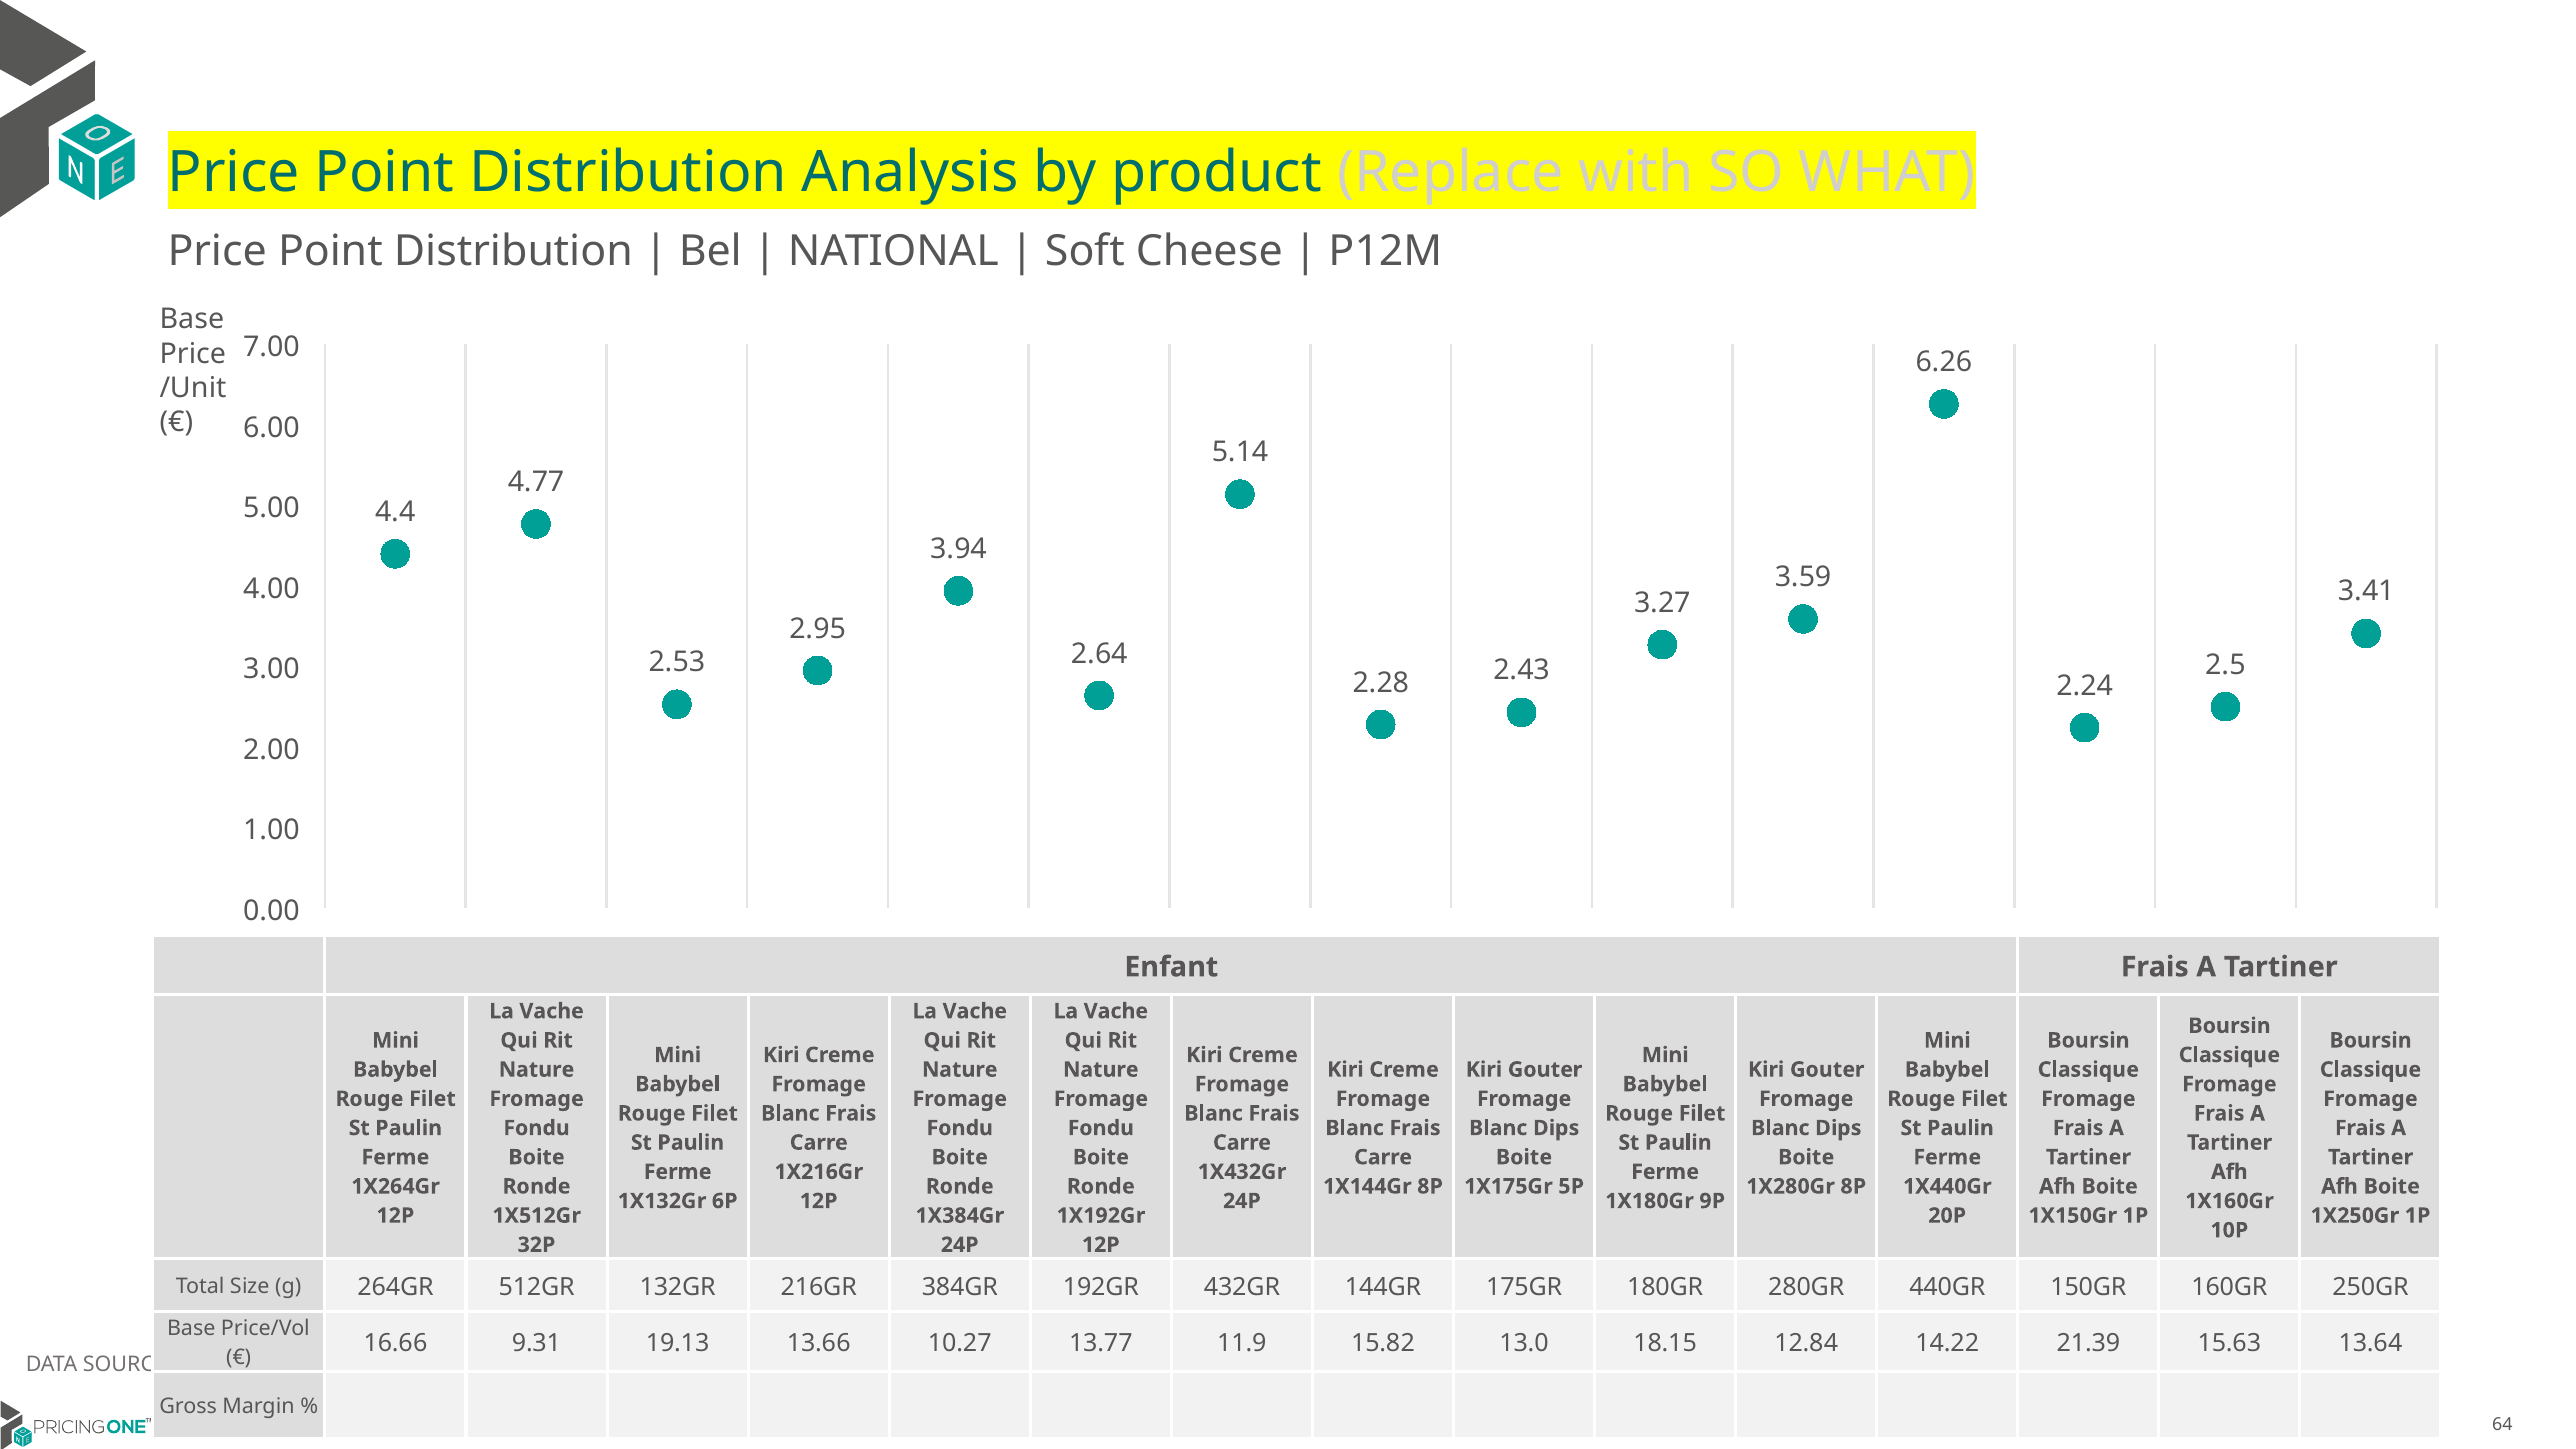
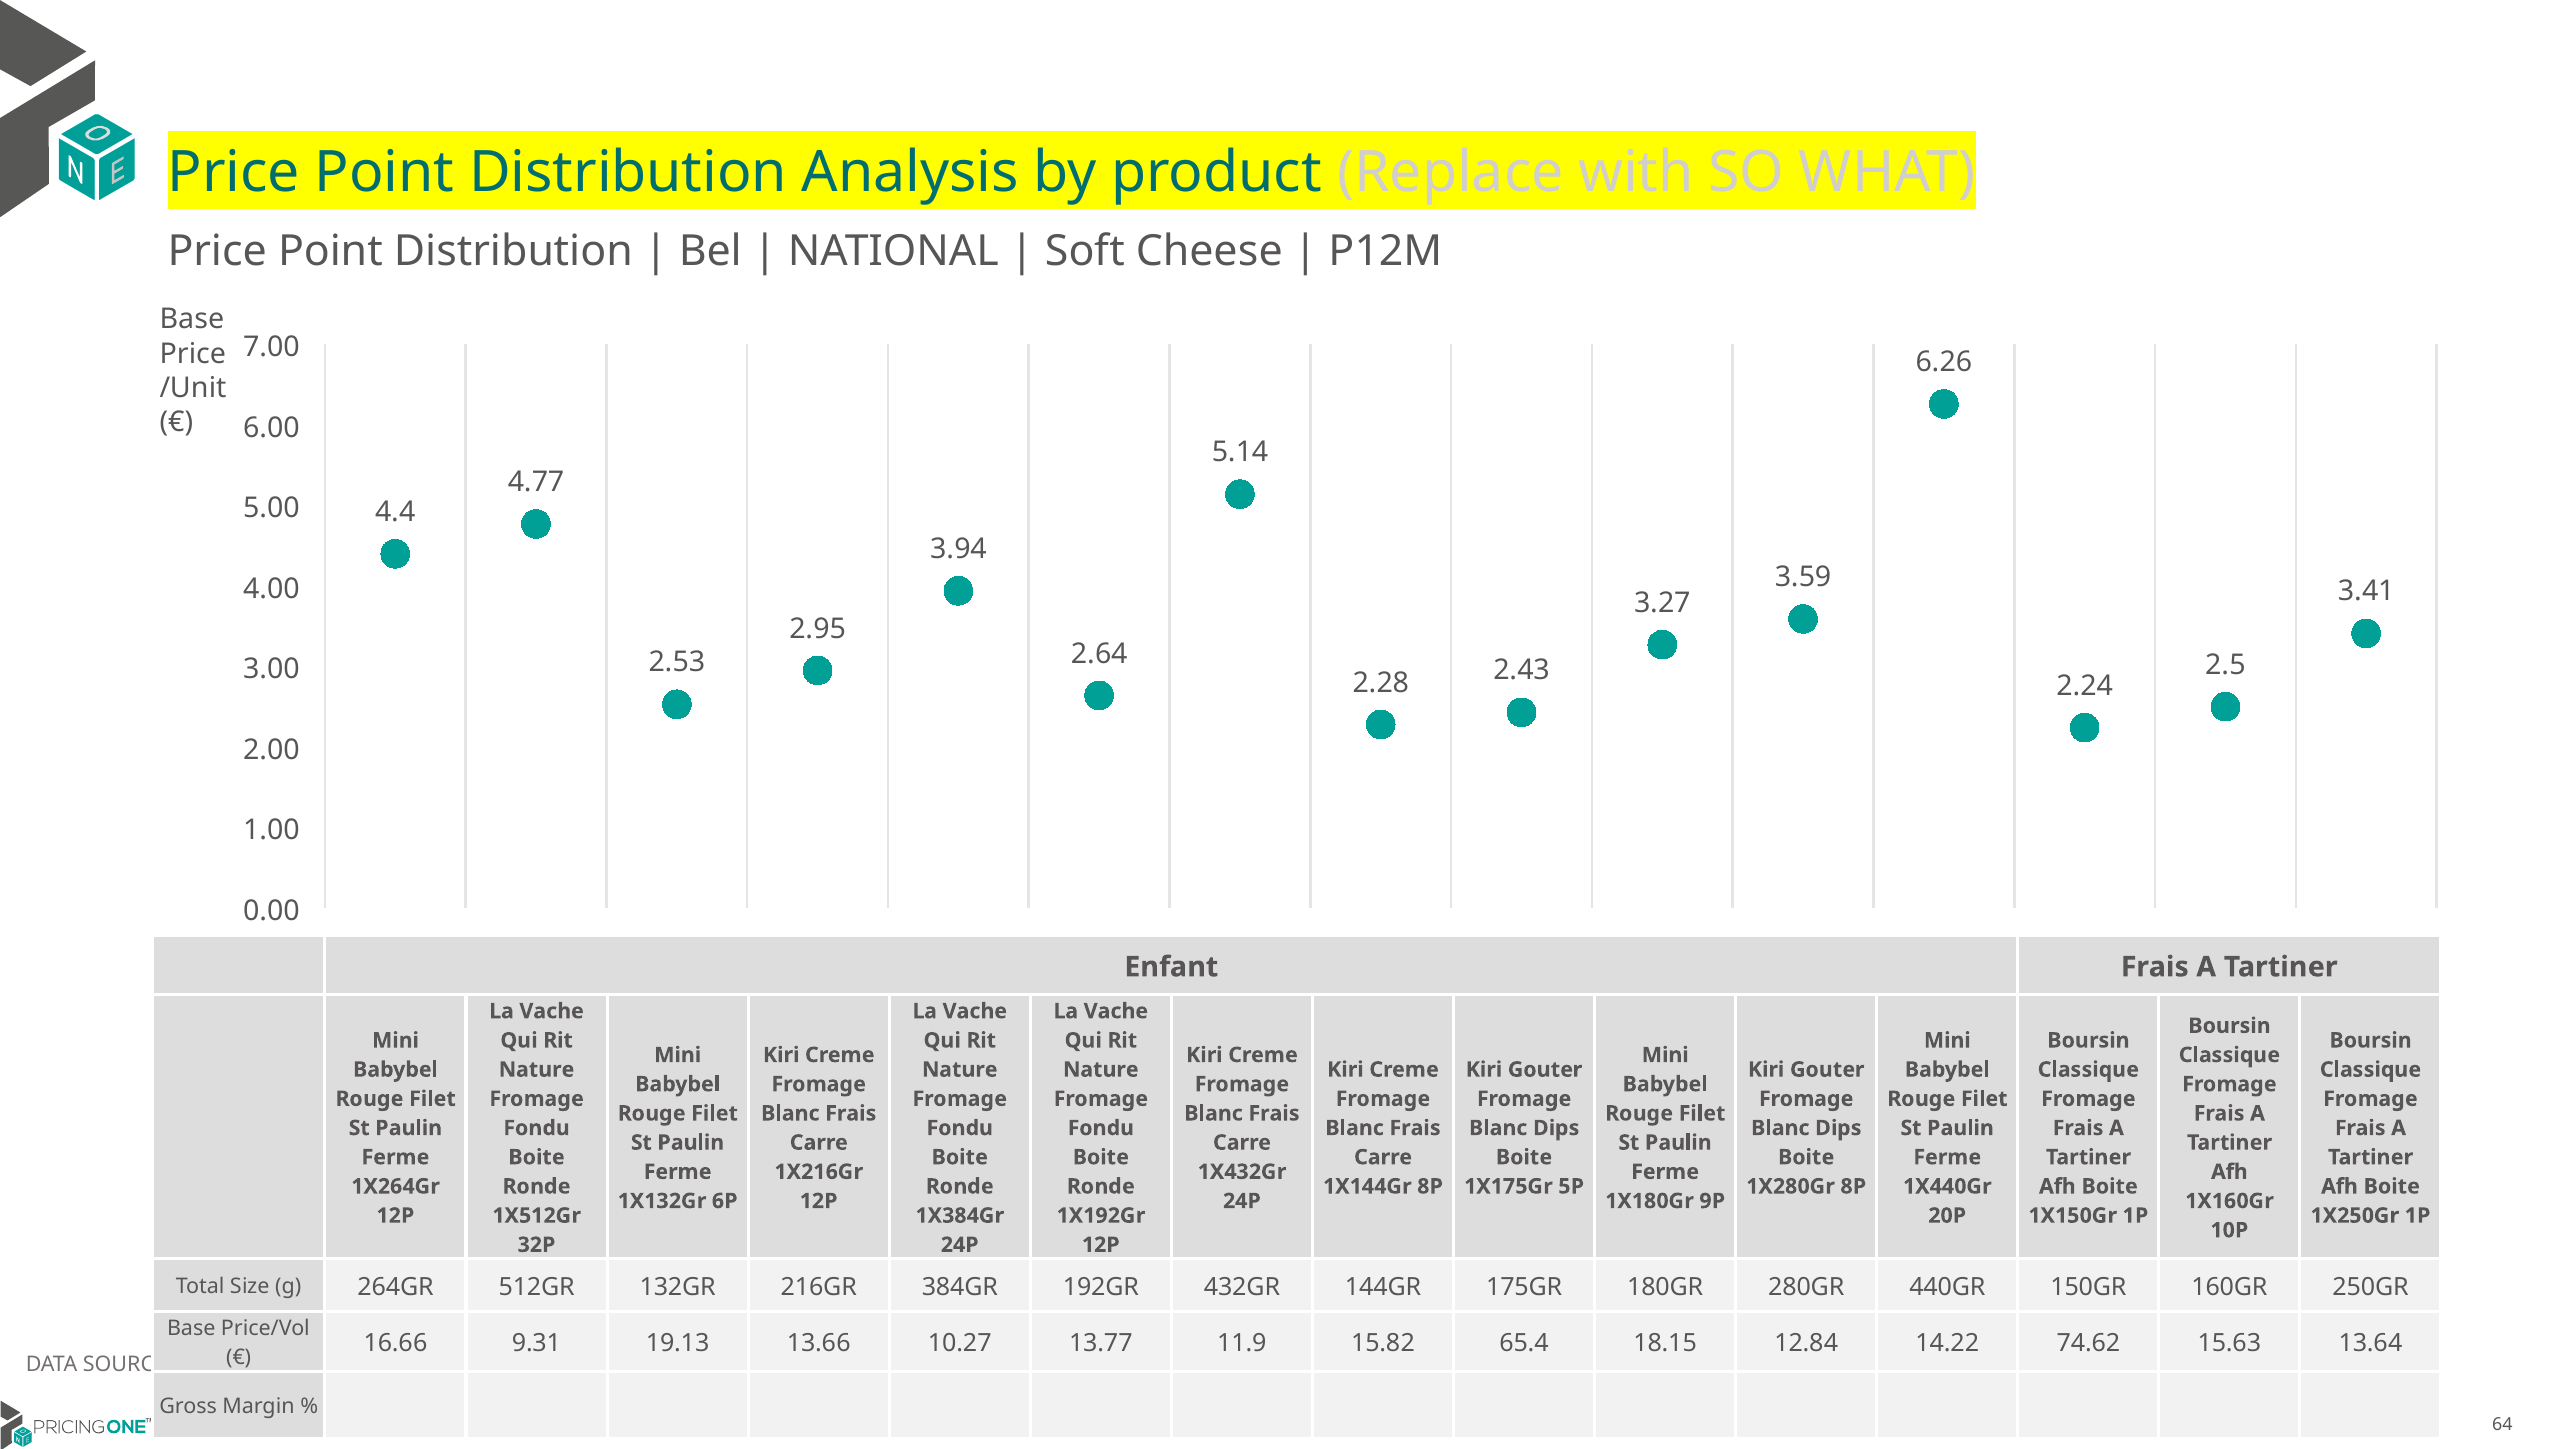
13.0: 13.0 -> 65.4 (1524, 1343)
21.39: 21.39 -> 74.62 (2088, 1343)
